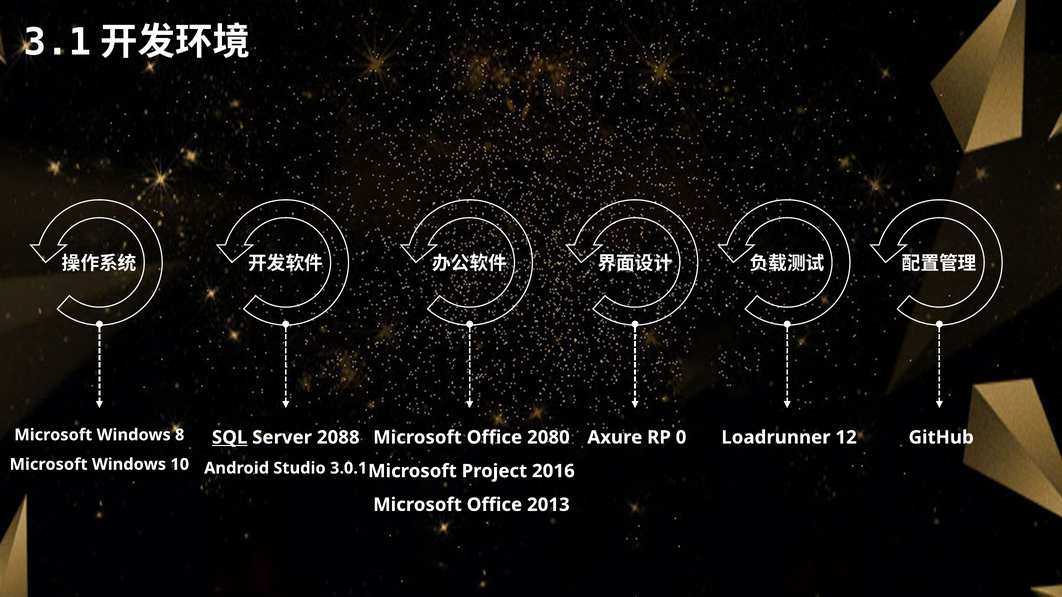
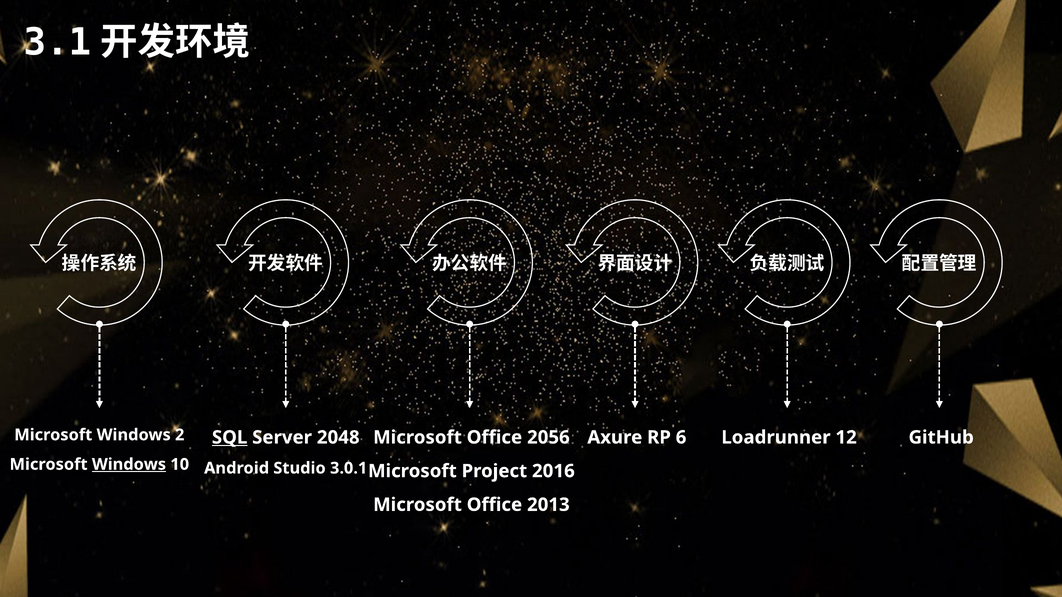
8: 8 -> 2 (180, 435)
2080: 2080 -> 2056 (548, 438)
0: 0 -> 6 (681, 438)
2088: 2088 -> 2048 (338, 438)
Windows underline: none -> present (129, 465)
